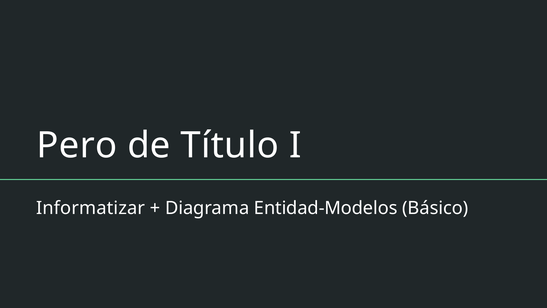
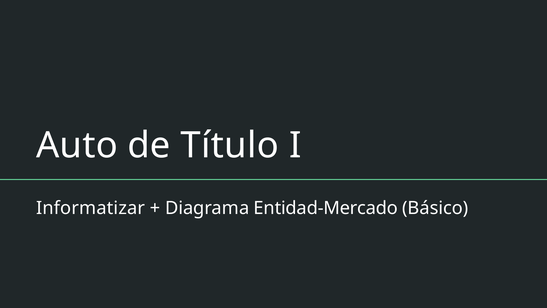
Pero: Pero -> Auto (77, 145)
Entidad-Modelos: Entidad-Modelos -> Entidad-Mercado (326, 208)
